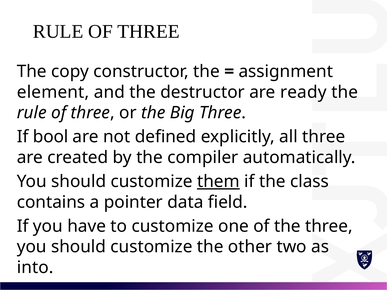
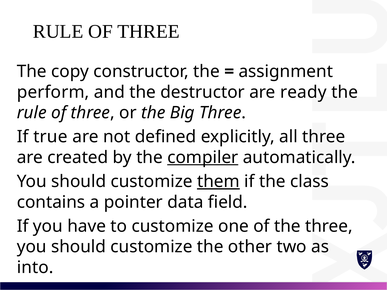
element: element -> perform (53, 92)
bool: bool -> true (50, 137)
compiler underline: none -> present (203, 158)
